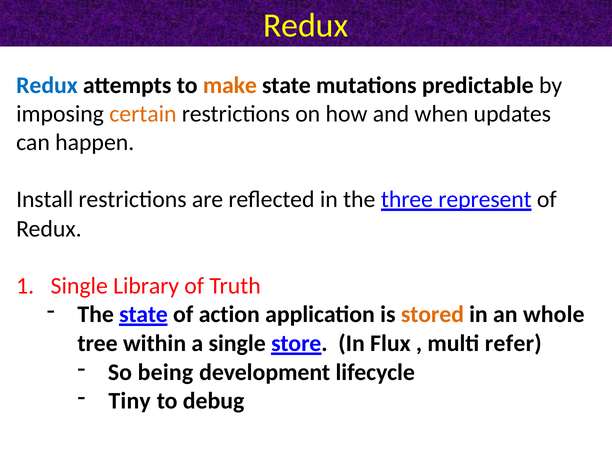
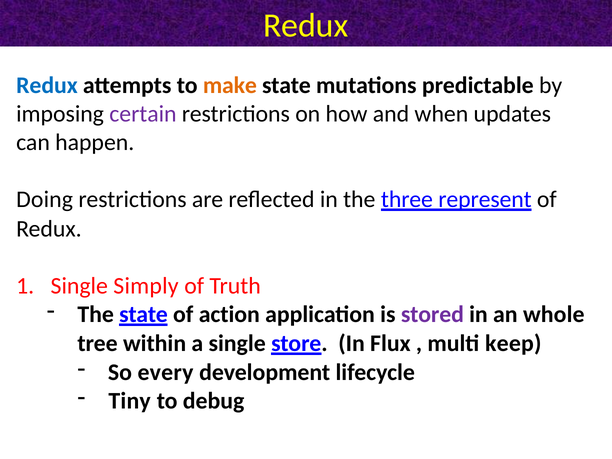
certain colour: orange -> purple (143, 114)
Install: Install -> Doing (45, 200)
Library: Library -> Simply (146, 286)
stored colour: orange -> purple (432, 314)
refer: refer -> keep (513, 343)
being: being -> every (165, 373)
